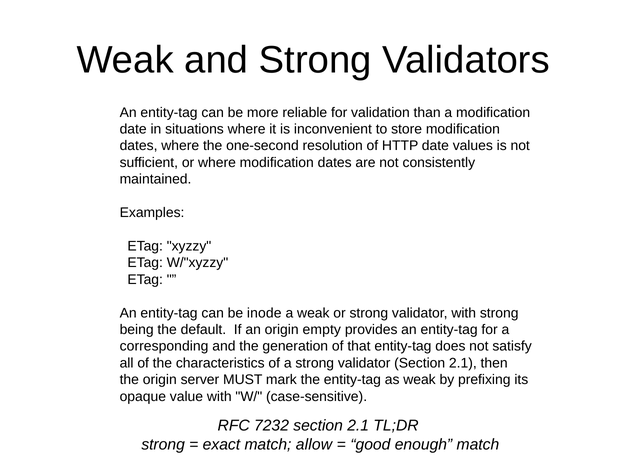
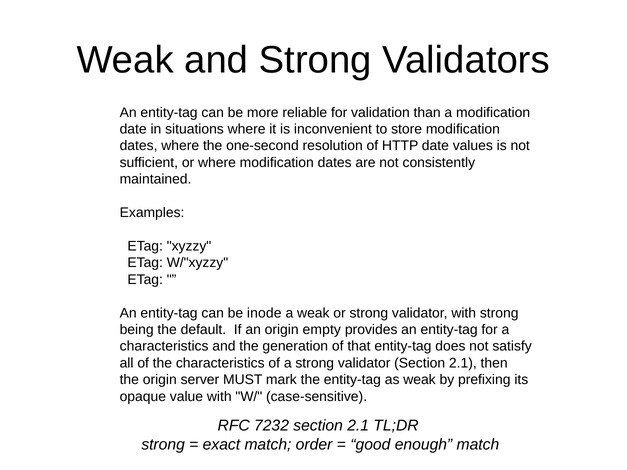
corresponding: corresponding -> characteristics (164, 347)
allow: allow -> order (314, 445)
